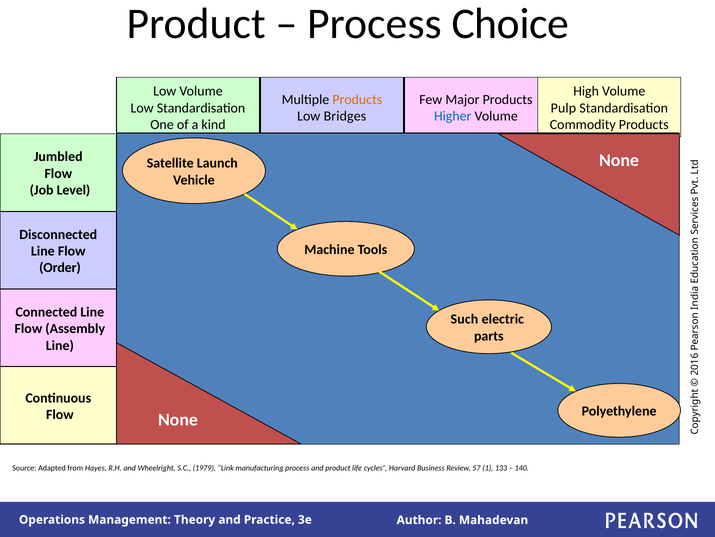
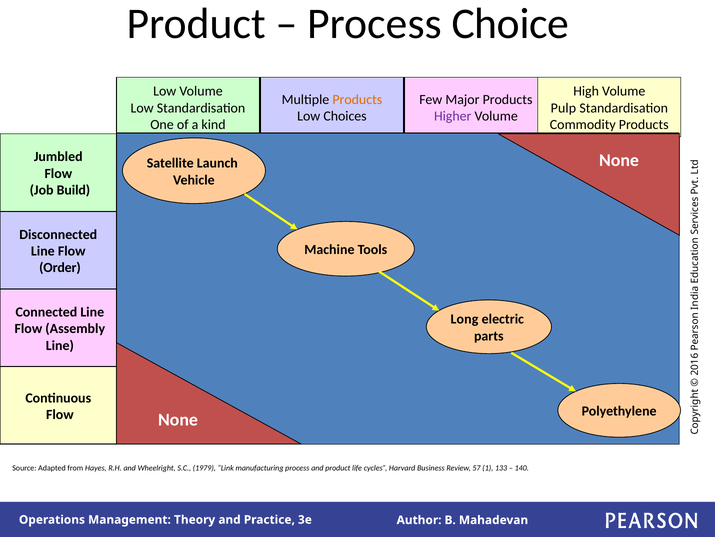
Bridges: Bridges -> Choices (345, 116)
Higher colour: blue -> purple (453, 116)
Level: Level -> Build (73, 190)
Such: Such -> Long (464, 319)
